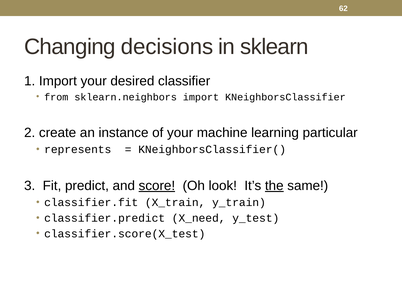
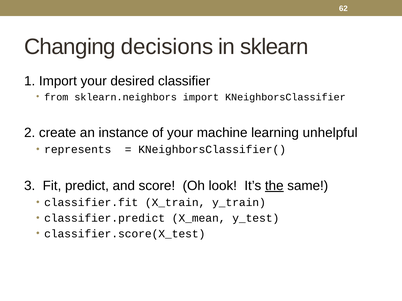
particular: particular -> unhelpful (330, 133)
score underline: present -> none (157, 186)
X_need: X_need -> X_mean (199, 219)
